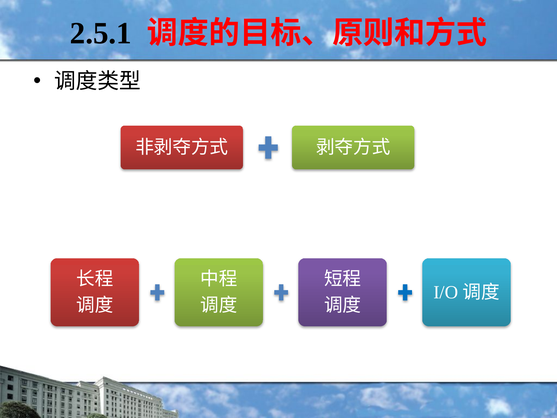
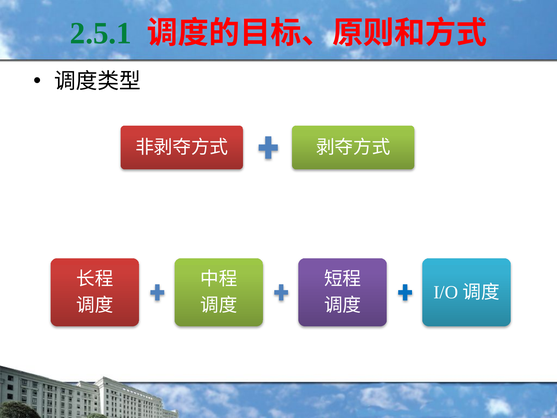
2.5.1 colour: black -> green (101, 33)
